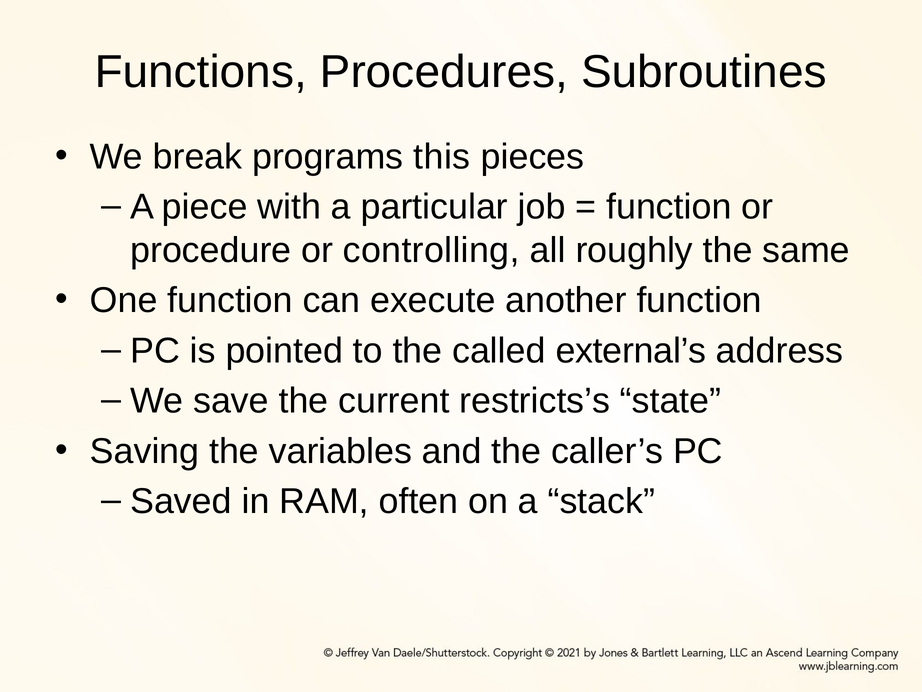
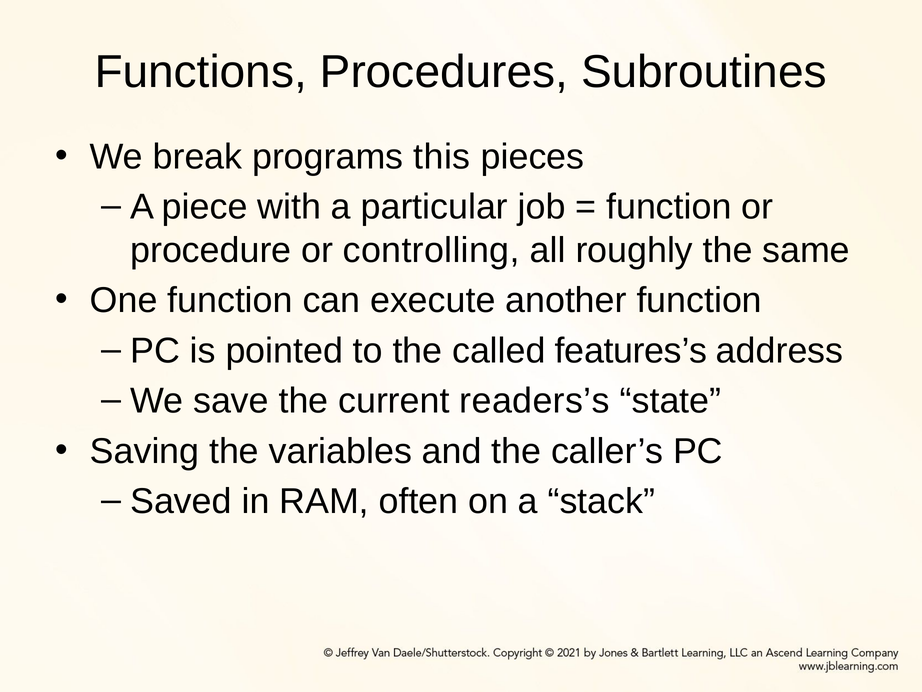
external’s: external’s -> features’s (631, 350)
restricts’s: restricts’s -> readers’s (535, 401)
